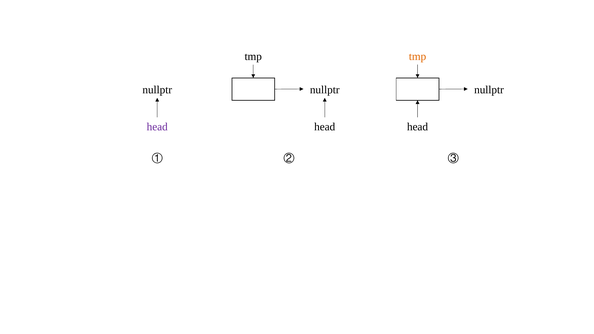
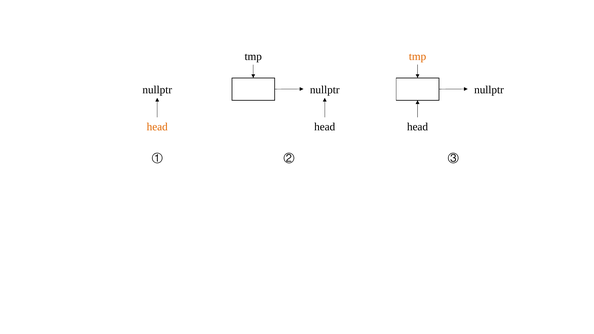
head colour: purple -> orange (157, 127)
